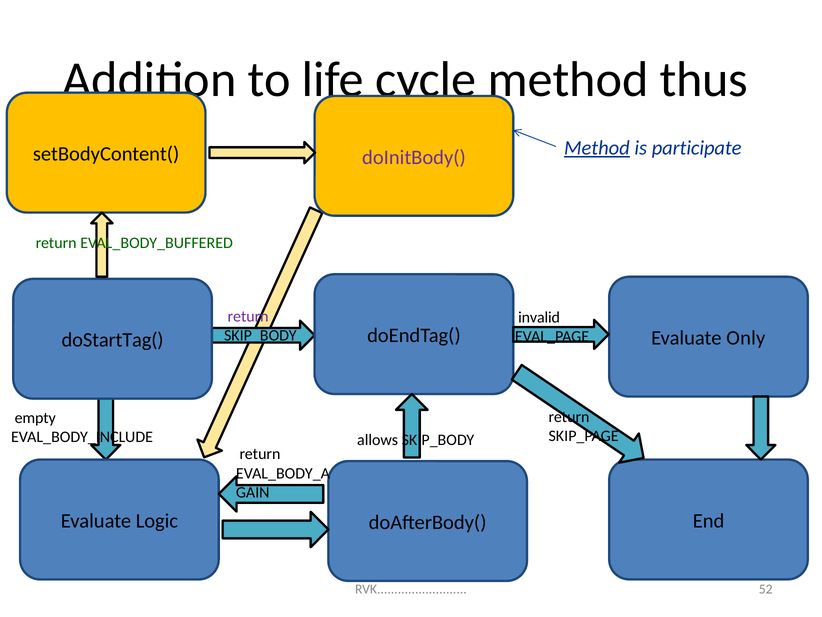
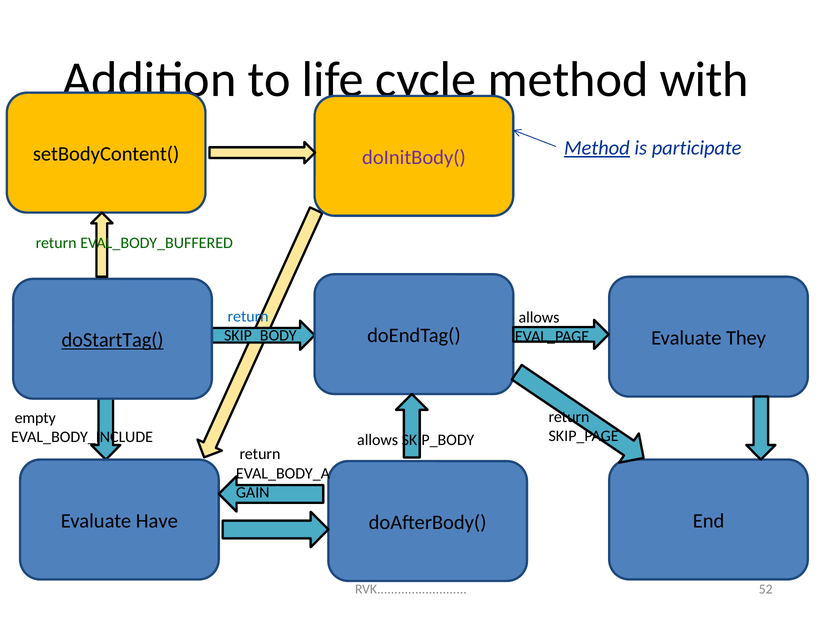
thus: thus -> with (704, 80)
return colour: purple -> blue (248, 316)
invalid: invalid -> allows (539, 317)
Only: Only -> They (746, 338)
doStartTag( underline: none -> present (113, 340)
Logic: Logic -> Have (157, 521)
